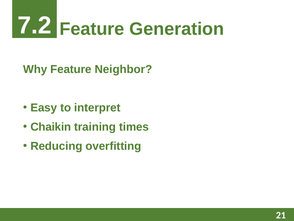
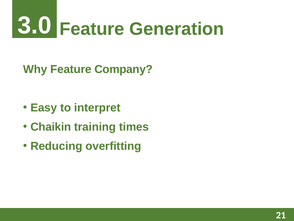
7.2: 7.2 -> 3.0 (34, 25)
Neighbor: Neighbor -> Company (124, 69)
